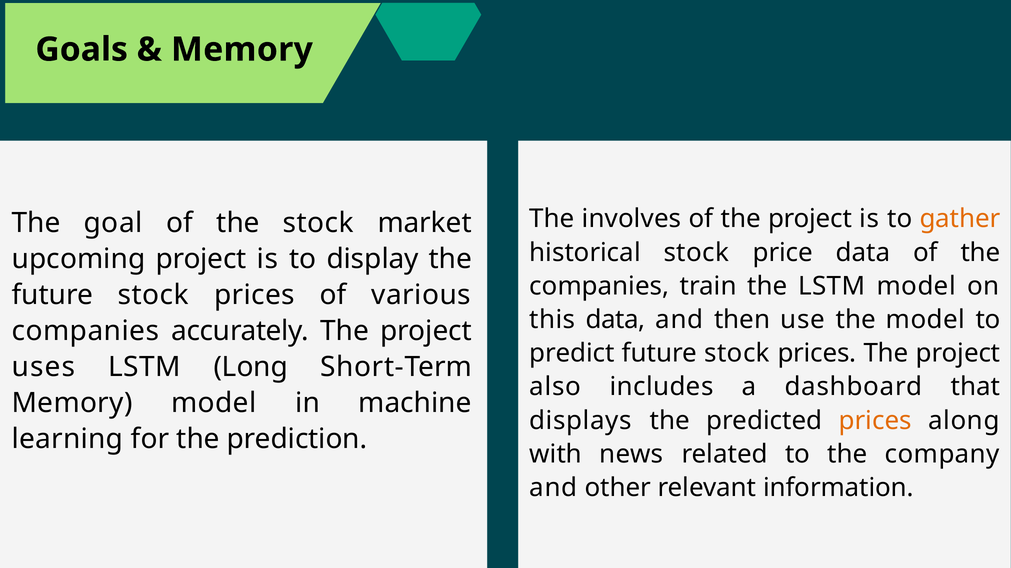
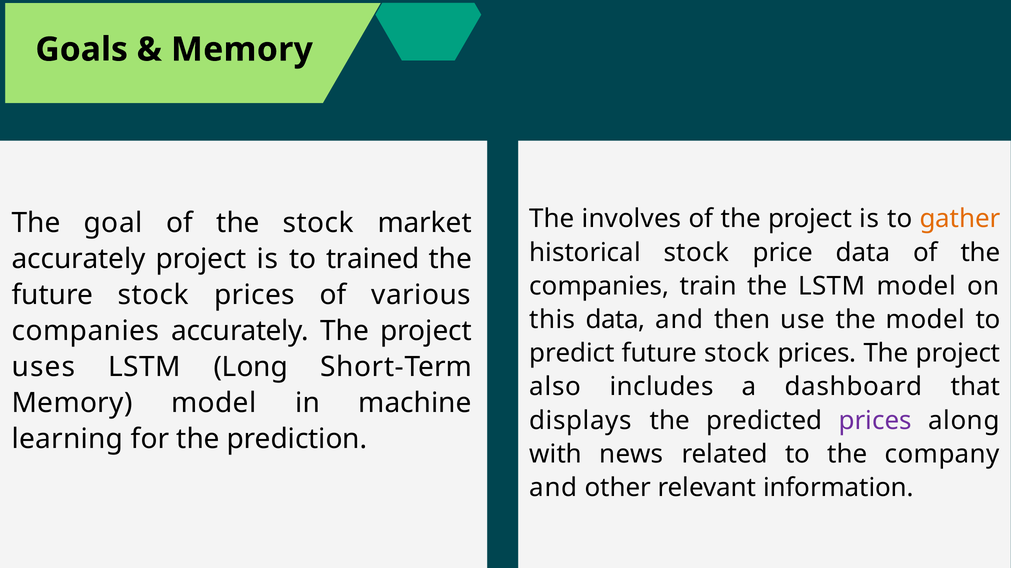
upcoming: upcoming -> accurately (79, 259)
display: display -> trained (373, 259)
prices colour: orange -> purple (875, 421)
